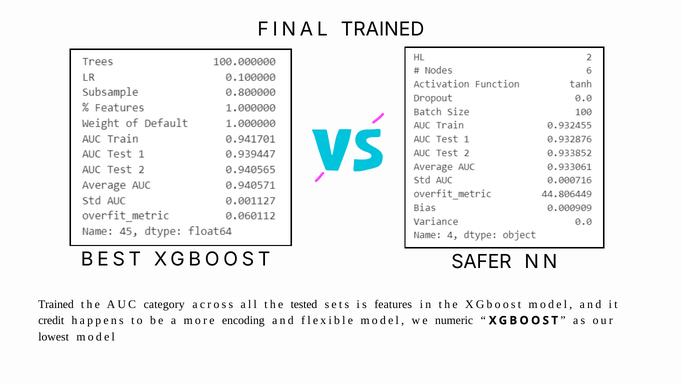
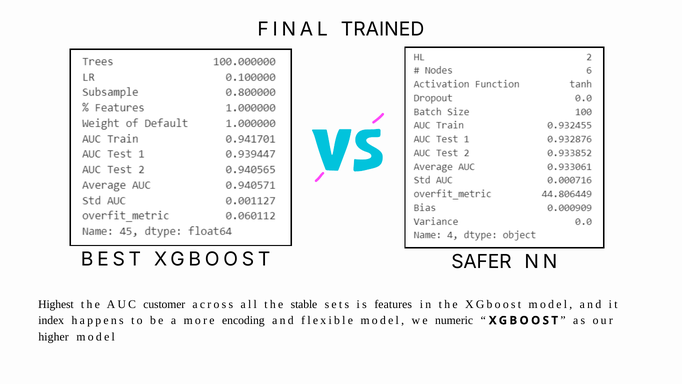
Trained: Trained -> Highest (56, 304)
category: category -> customer (164, 304)
tested: tested -> stable (304, 304)
credit: credit -> index (51, 320)
lowest: lowest -> higher (54, 336)
